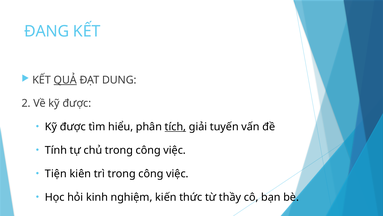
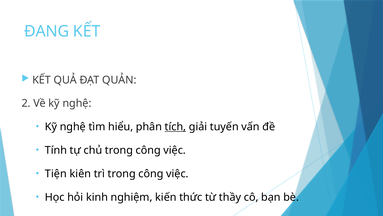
QUẢ underline: present -> none (65, 80)
DUNG: DUNG -> QUẢN (119, 80)
Về kỹ được: được -> nghệ (77, 103)
được: được -> nghệ (73, 127)
